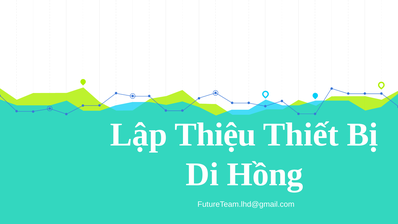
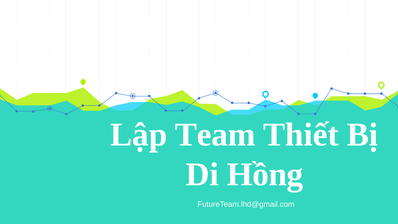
Thiệu: Thiệu -> Team (215, 134)
